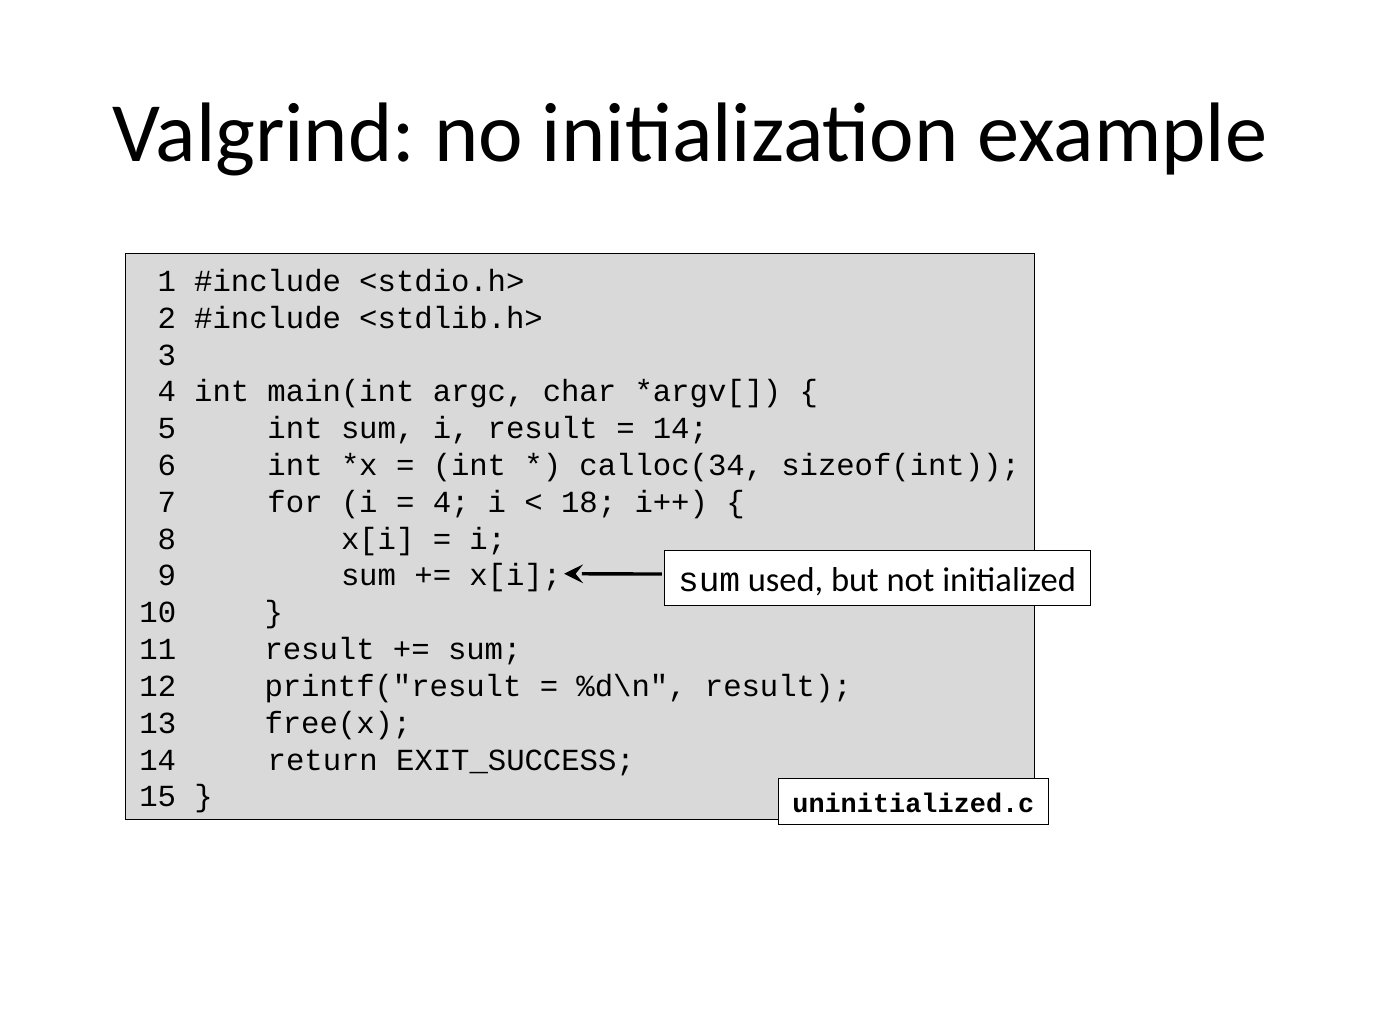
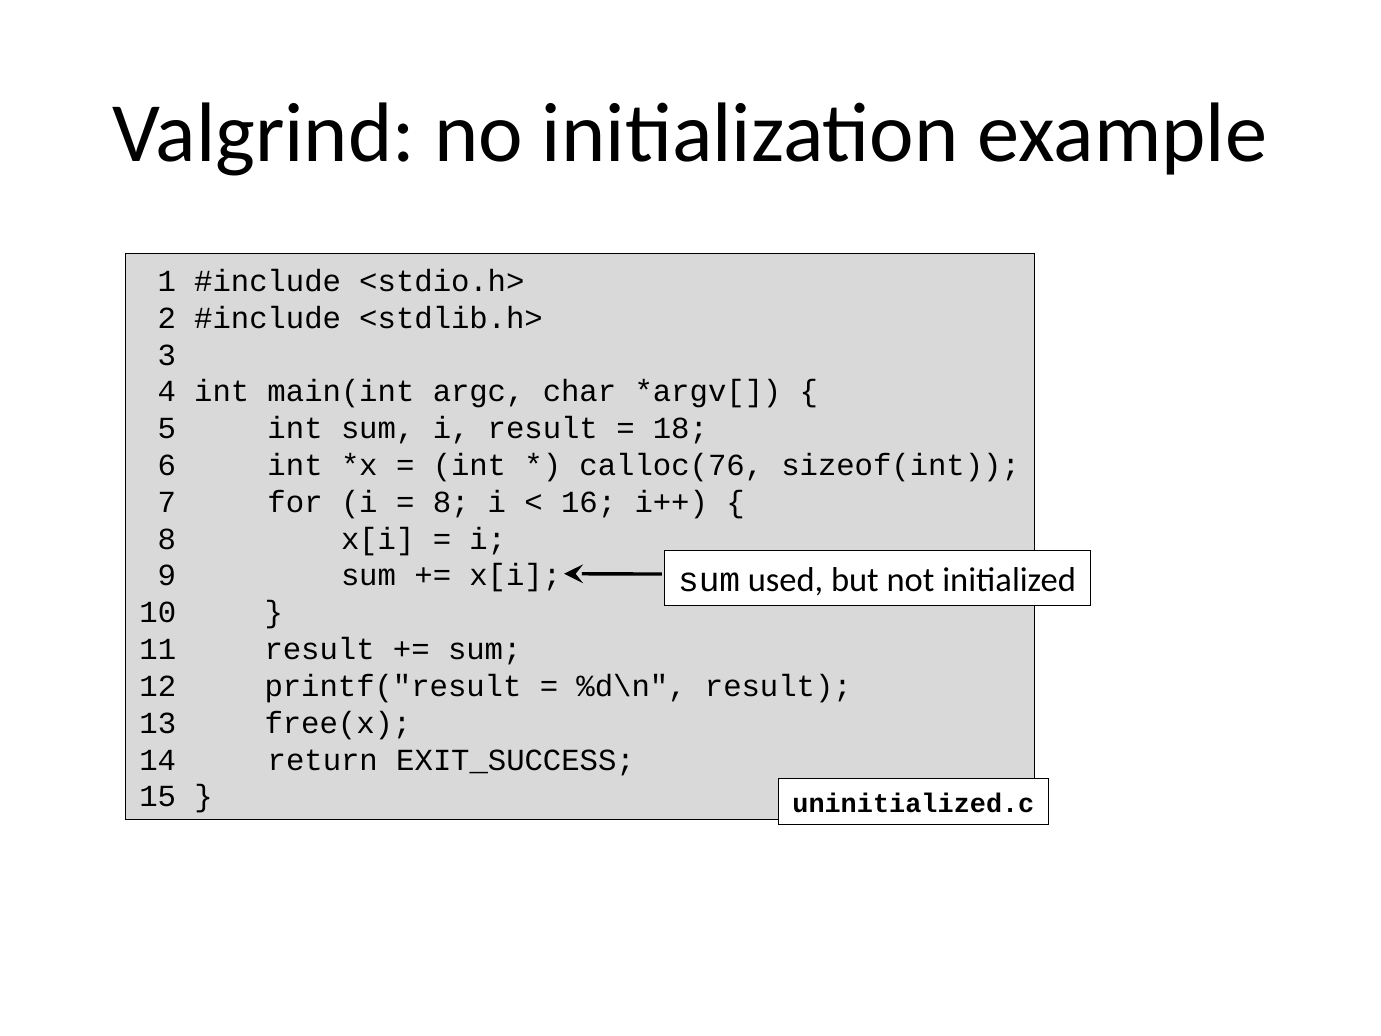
14: 14 -> 18 (680, 428)
calloc(34: calloc(34 -> calloc(76 (671, 465)
4: 4 -> 8 (451, 502)
18: 18 -> 16 (589, 502)
